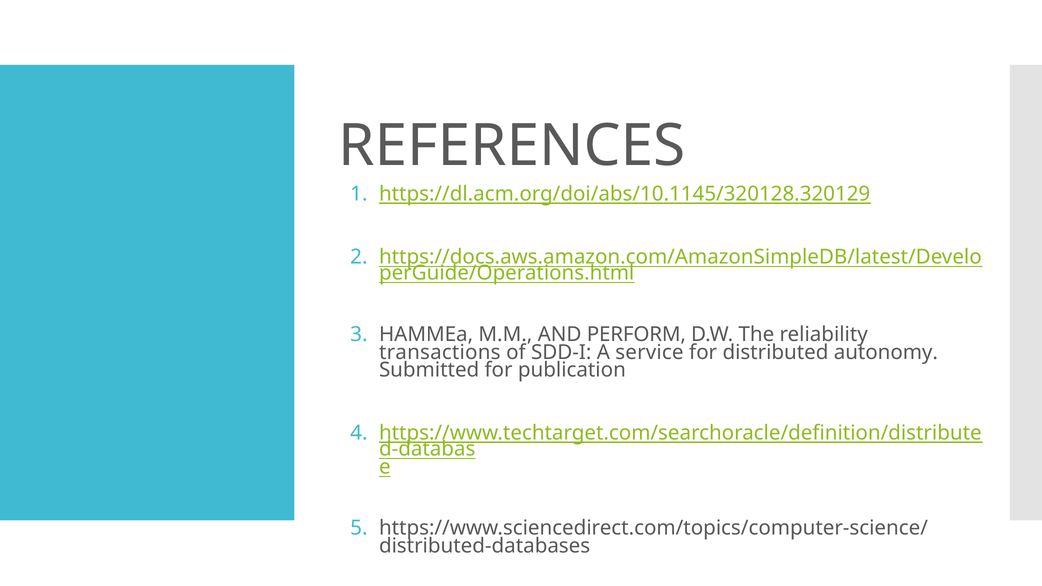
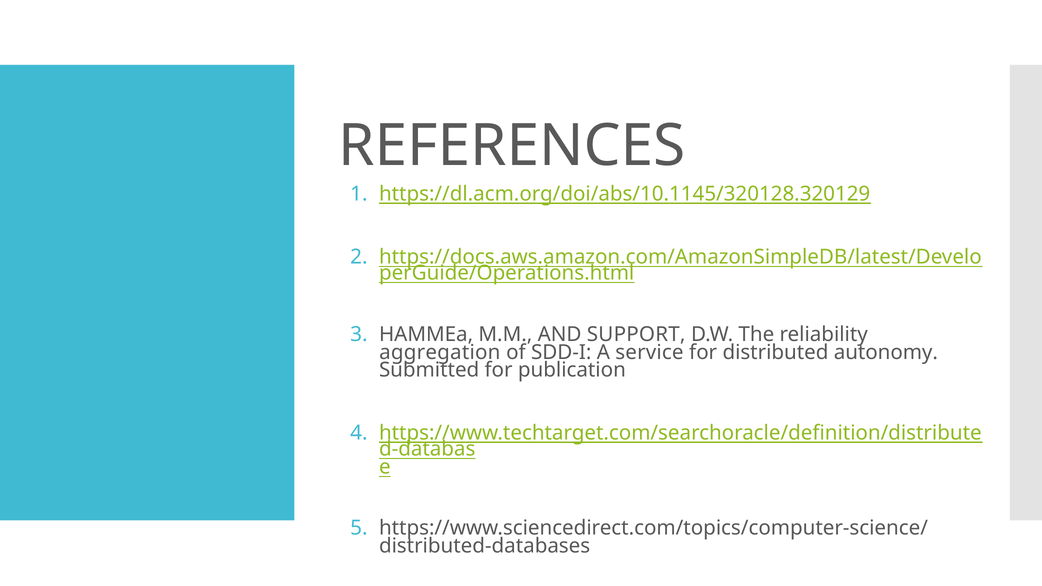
PERFORM: PERFORM -> SUPPORT (636, 335)
transactions: transactions -> aggregation (440, 352)
